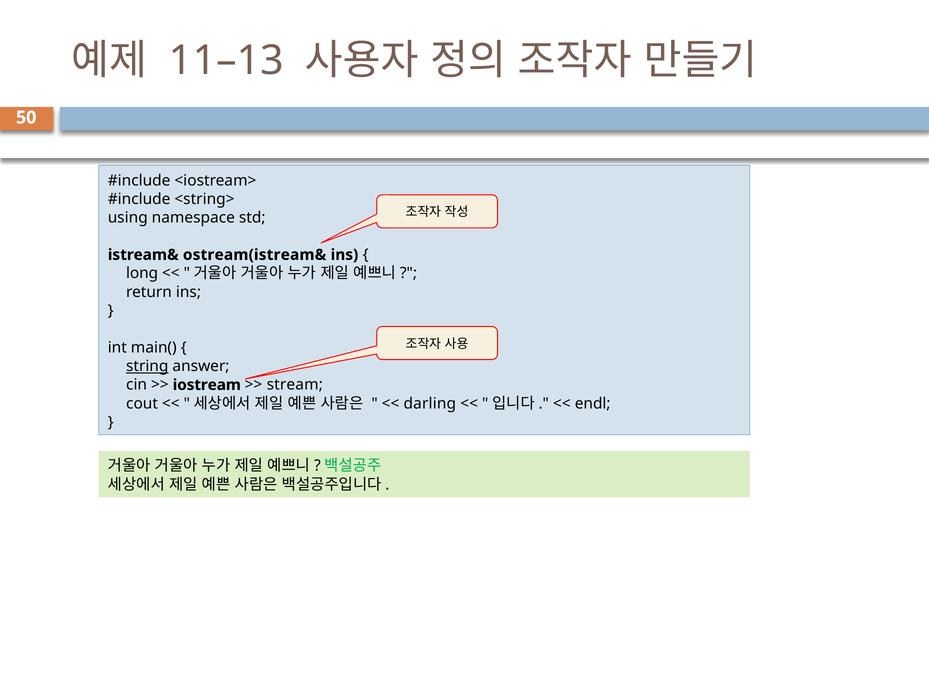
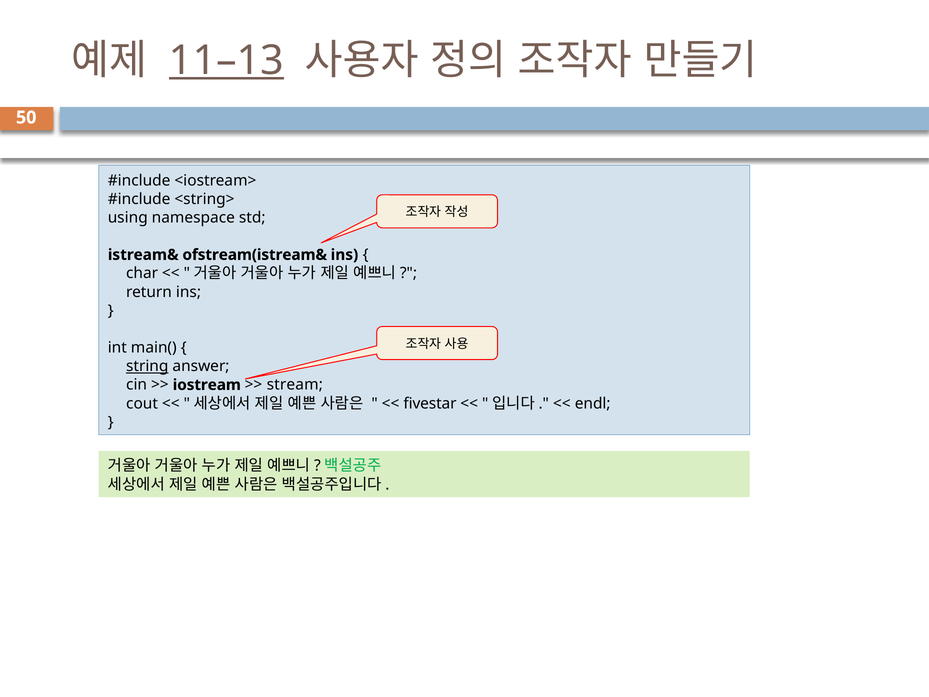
11–13 underline: none -> present (226, 61)
ostream(istream&: ostream(istream& -> ofstream(istream& (255, 255)
long: long -> char (142, 273)
darling: darling -> fivestar (430, 403)
